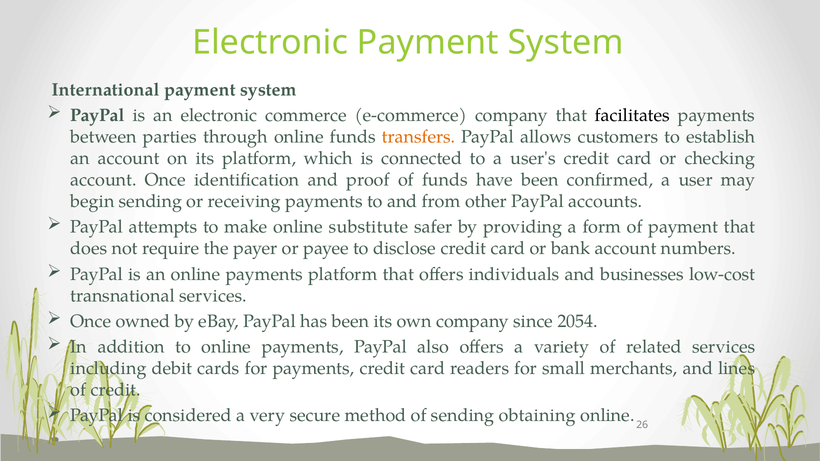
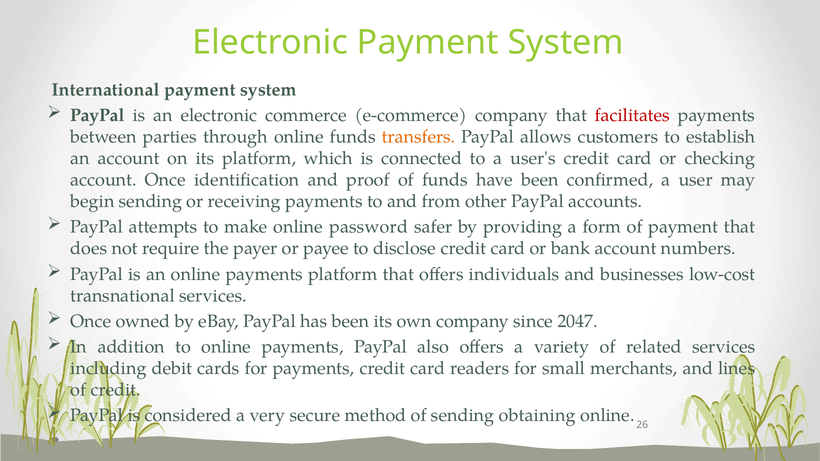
facilitates colour: black -> red (632, 115)
substitute: substitute -> password (369, 227)
2054: 2054 -> 2047 (578, 321)
